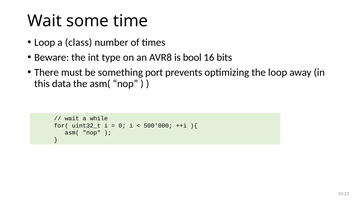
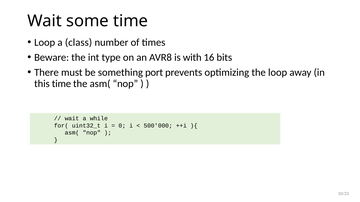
bool: bool -> with (192, 58)
this data: data -> time (61, 84)
